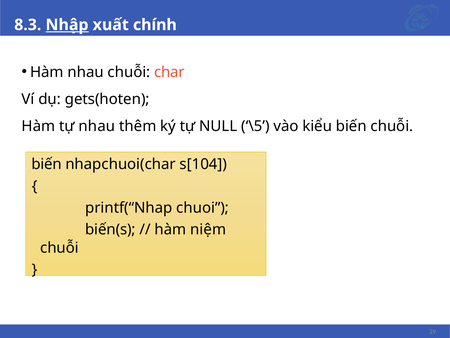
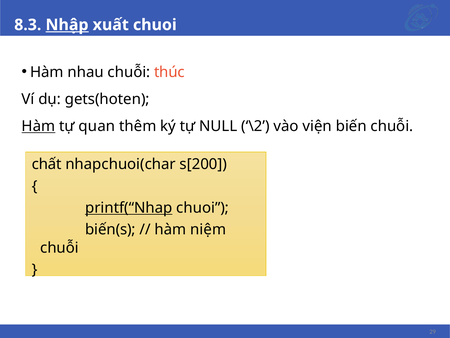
xuất chính: chính -> chuoi (155, 25)
char: char -> thúc (169, 72)
Hàm underline: none -> present (38, 126)
tự nhau: nhau -> quan (97, 126)
\5: \5 -> \2 (255, 126)
kiểu: kiểu -> viện (317, 126)
biến: biến -> chất (47, 164)
s[104: s[104 -> s[200 (203, 164)
printf(“Nhap underline: none -> present (129, 208)
